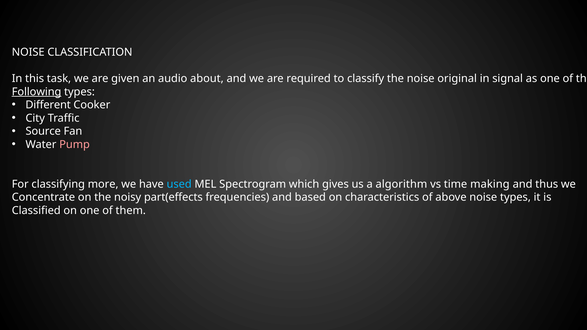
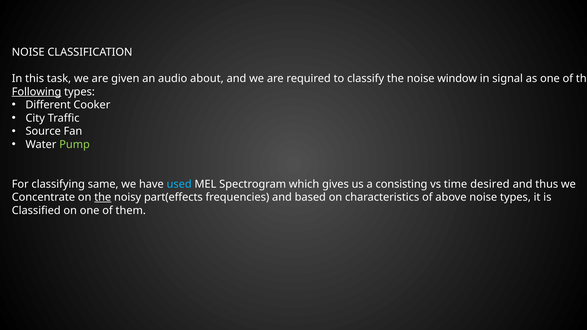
original: original -> window (457, 79)
Pump colour: pink -> light green (75, 145)
more: more -> same (103, 184)
algorithm: algorithm -> consisting (402, 184)
making: making -> desired (490, 184)
the underline: none -> present (103, 197)
